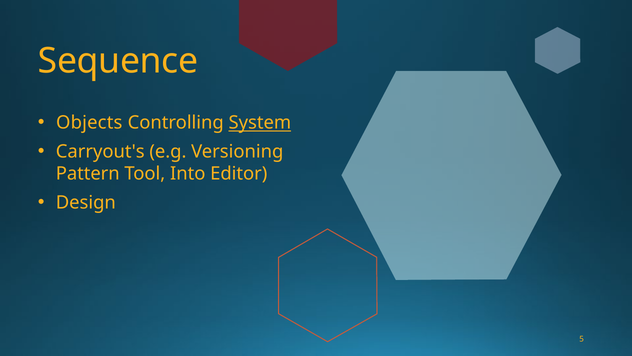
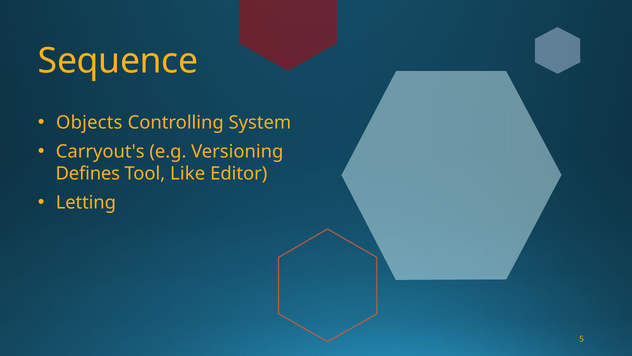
System underline: present -> none (260, 123)
Pattern: Pattern -> Defines (88, 174)
Into: Into -> Like (188, 174)
Design: Design -> Letting (86, 202)
